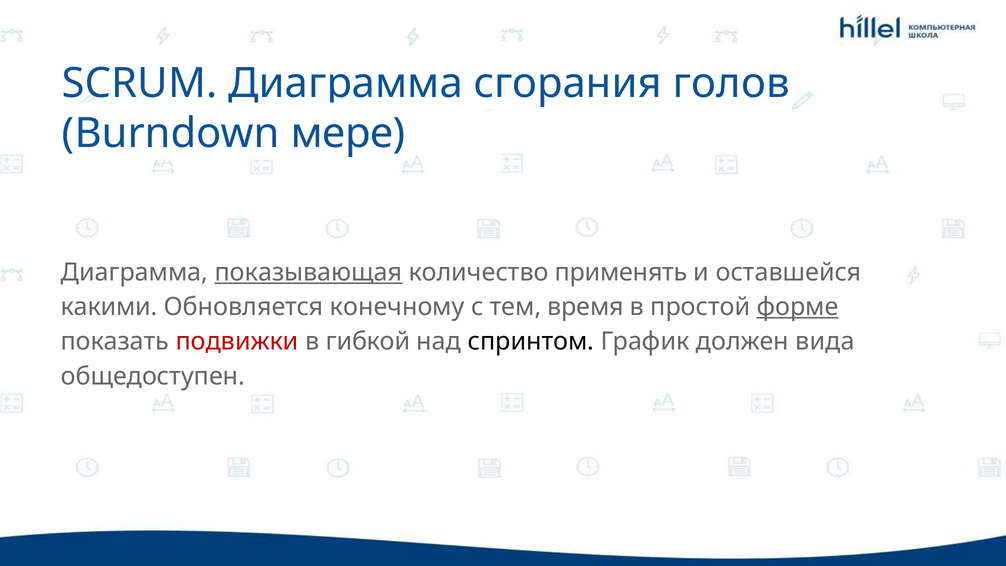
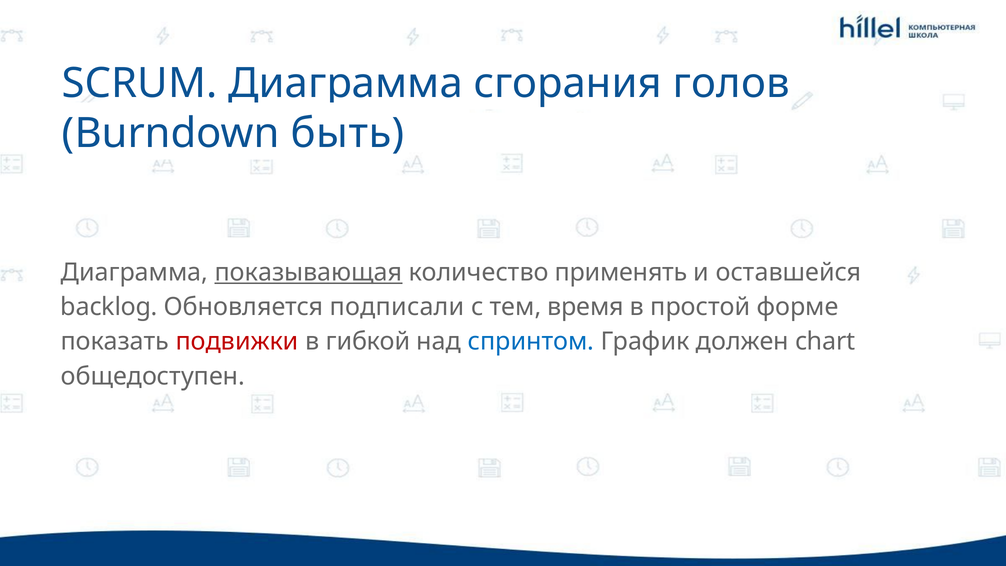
мере: мере -> быть (348, 133)
какими: какими -> backlog (109, 307)
конечному: конечному -> подписали (397, 307)
форме underline: present -> none (798, 307)
спринтом colour: black -> blue (531, 342)
вида: вида -> chart (825, 342)
